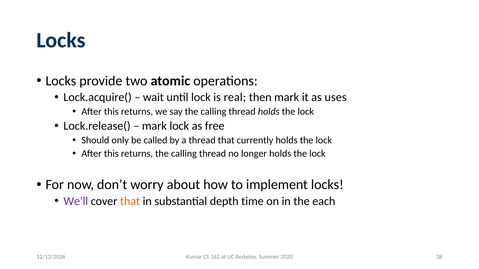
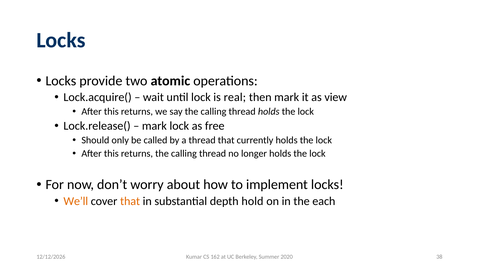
uses: uses -> view (336, 97)
We’ll colour: purple -> orange (76, 201)
time: time -> hold (252, 201)
